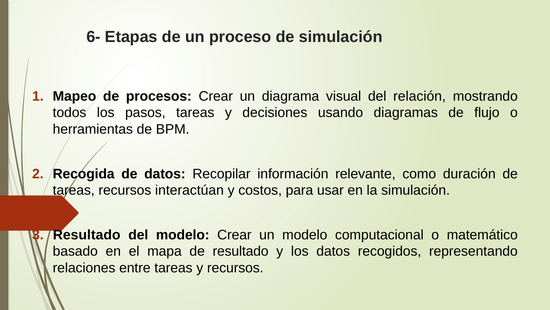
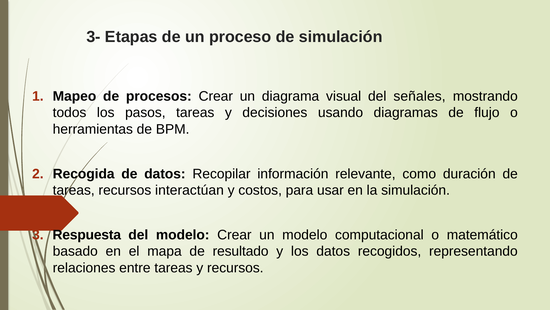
6-: 6- -> 3- (94, 37)
relación: relación -> señales (420, 96)
Resultado: Resultado -> Respuesta (87, 234)
